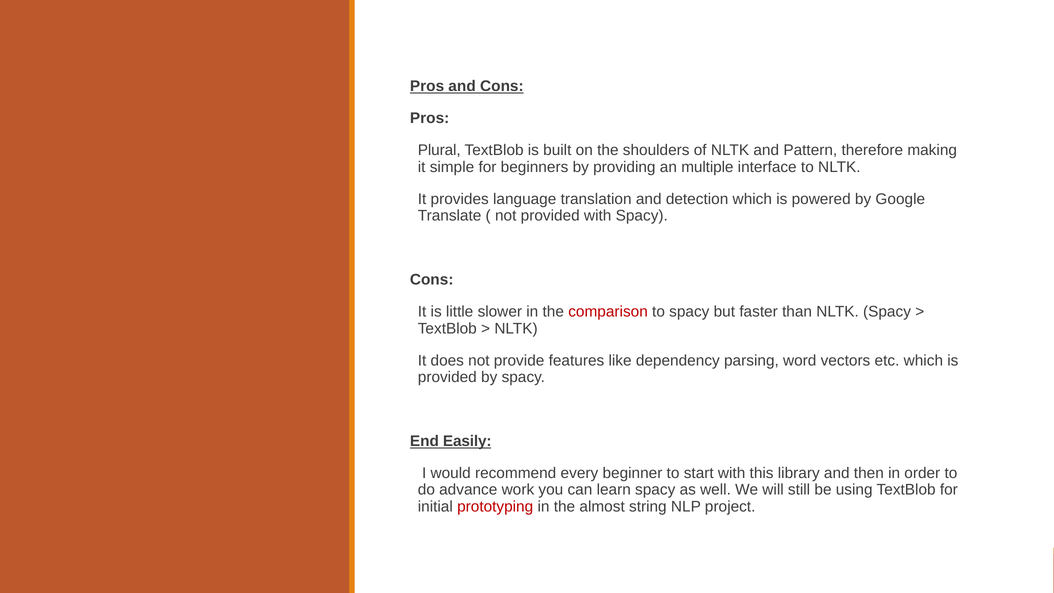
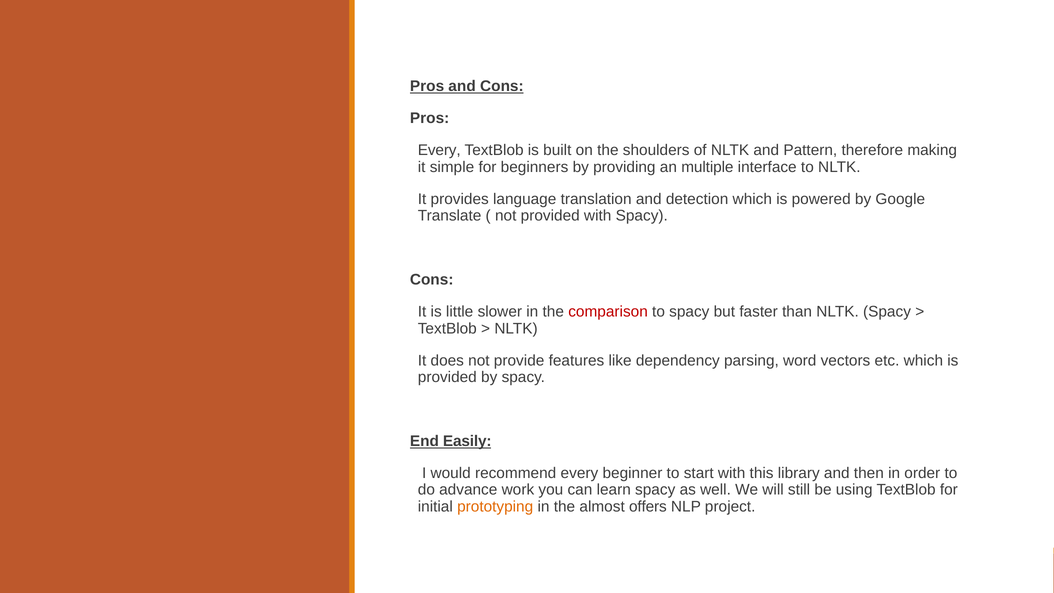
Plural: Plural -> Every (439, 150)
prototyping colour: red -> orange (495, 506)
string: string -> offers (648, 506)
